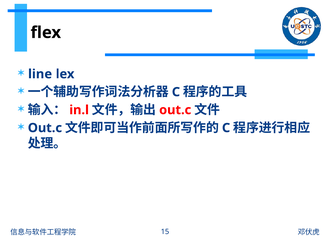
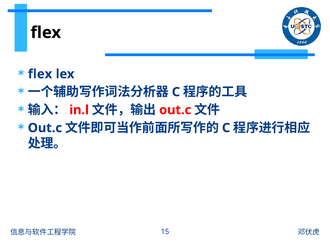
line: line -> flex (40, 74)
